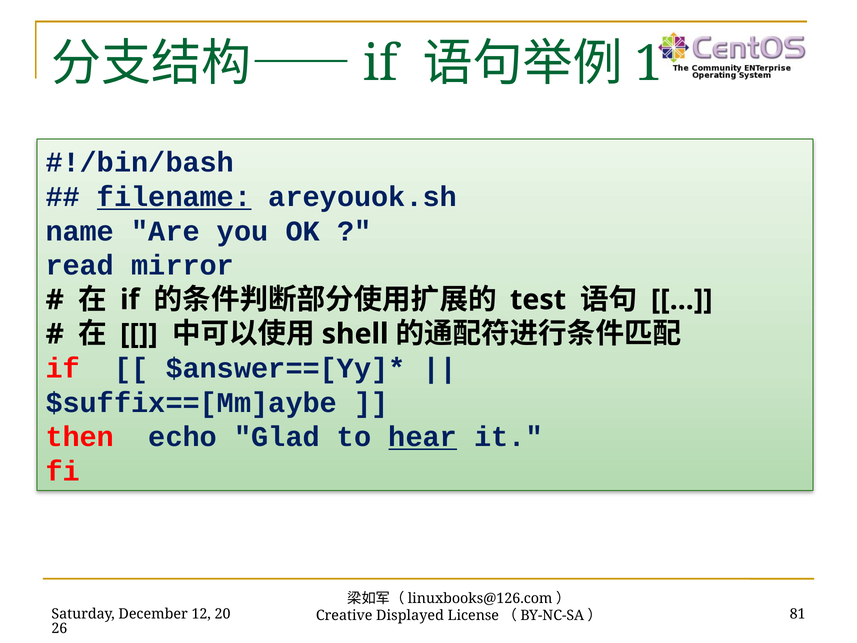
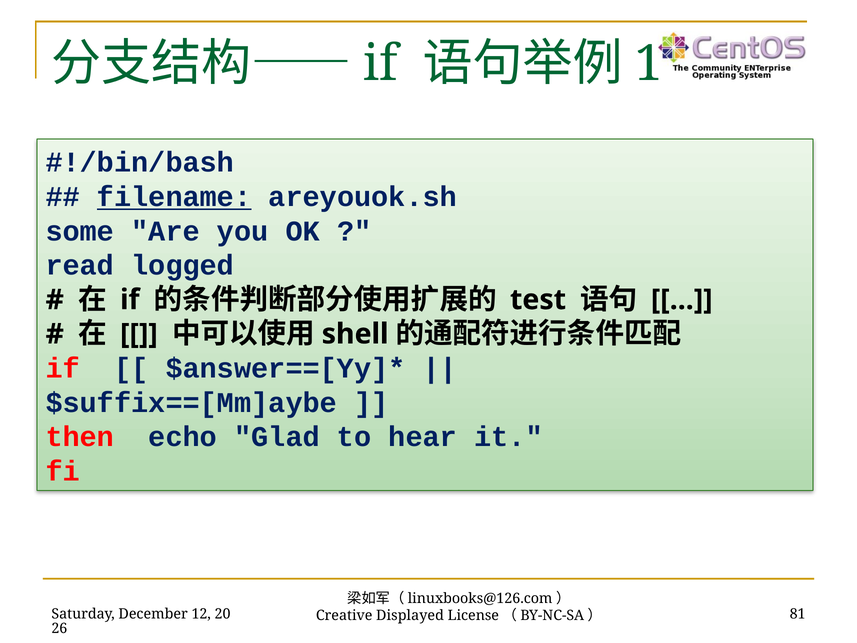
name: name -> some (80, 231)
mirror: mirror -> logged (183, 265)
hear underline: present -> none (423, 437)
